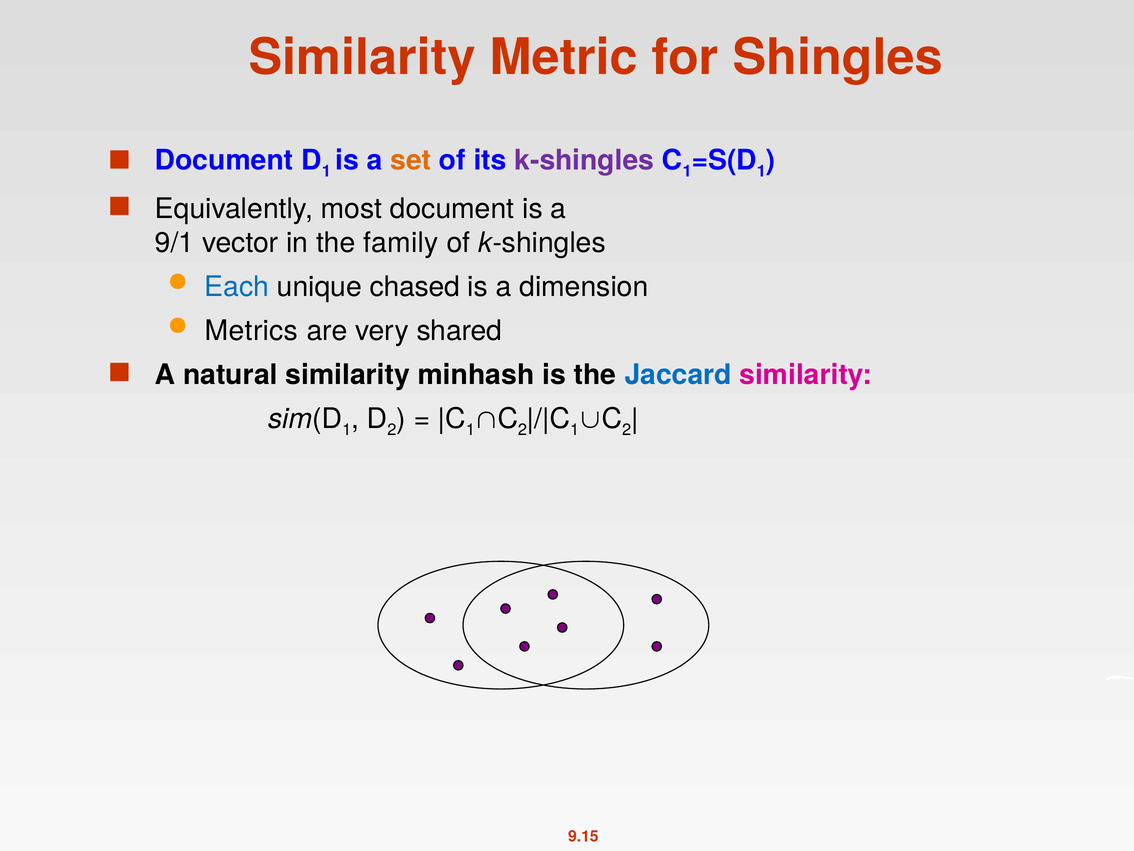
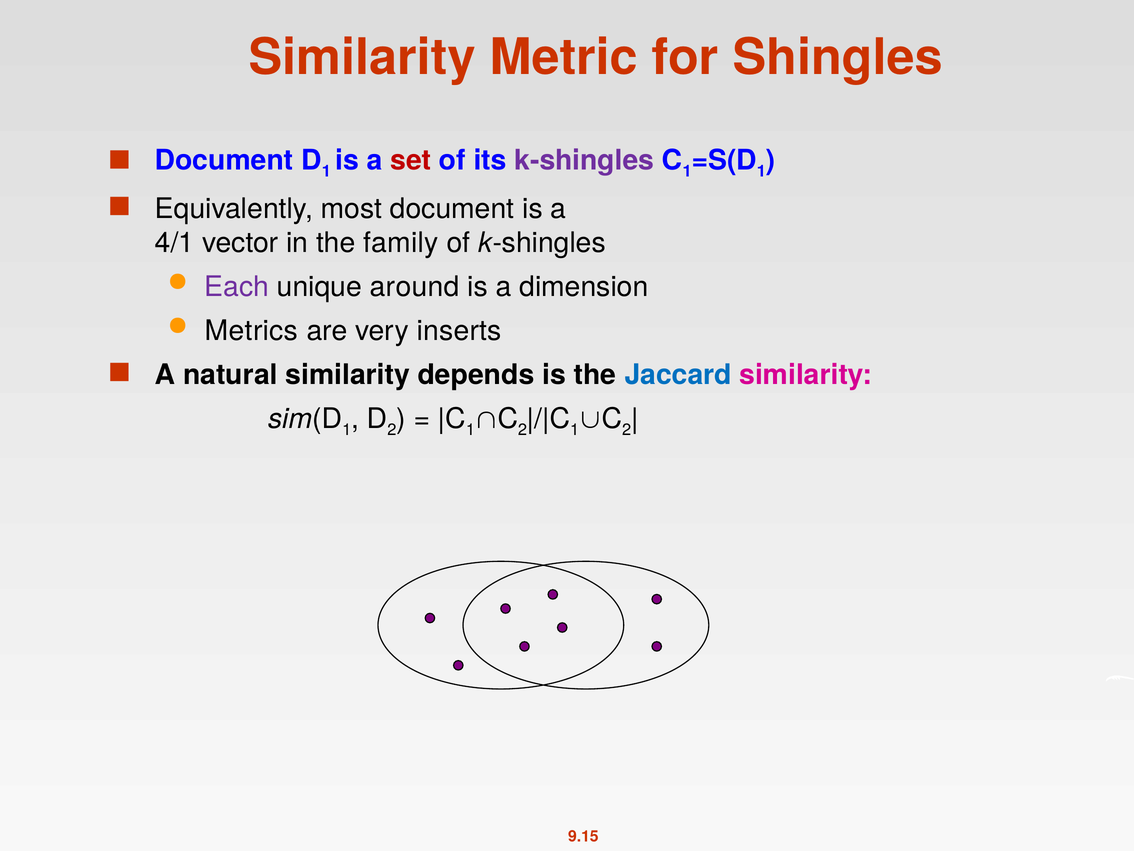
set colour: orange -> red (411, 160)
9/1: 9/1 -> 4/1 (175, 243)
Each colour: blue -> purple (237, 287)
chased: chased -> around (415, 287)
shared: shared -> inserts (459, 331)
minhash: minhash -> depends (476, 375)
